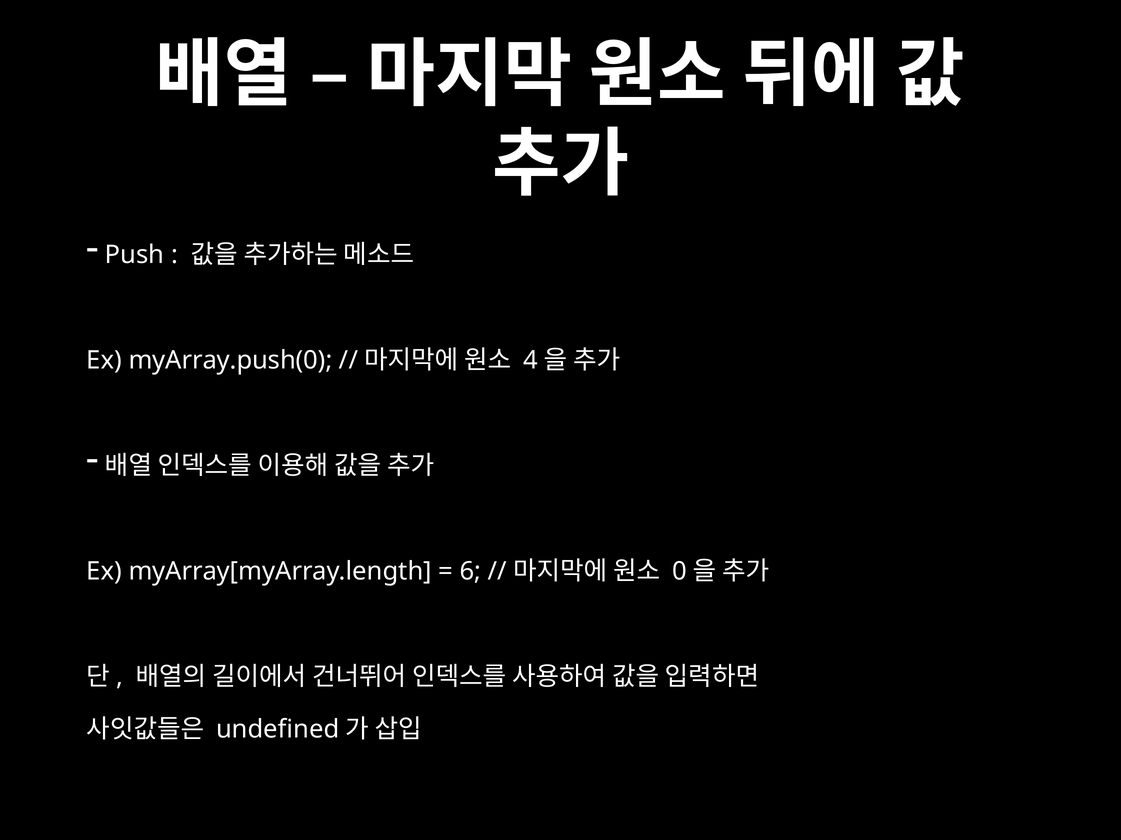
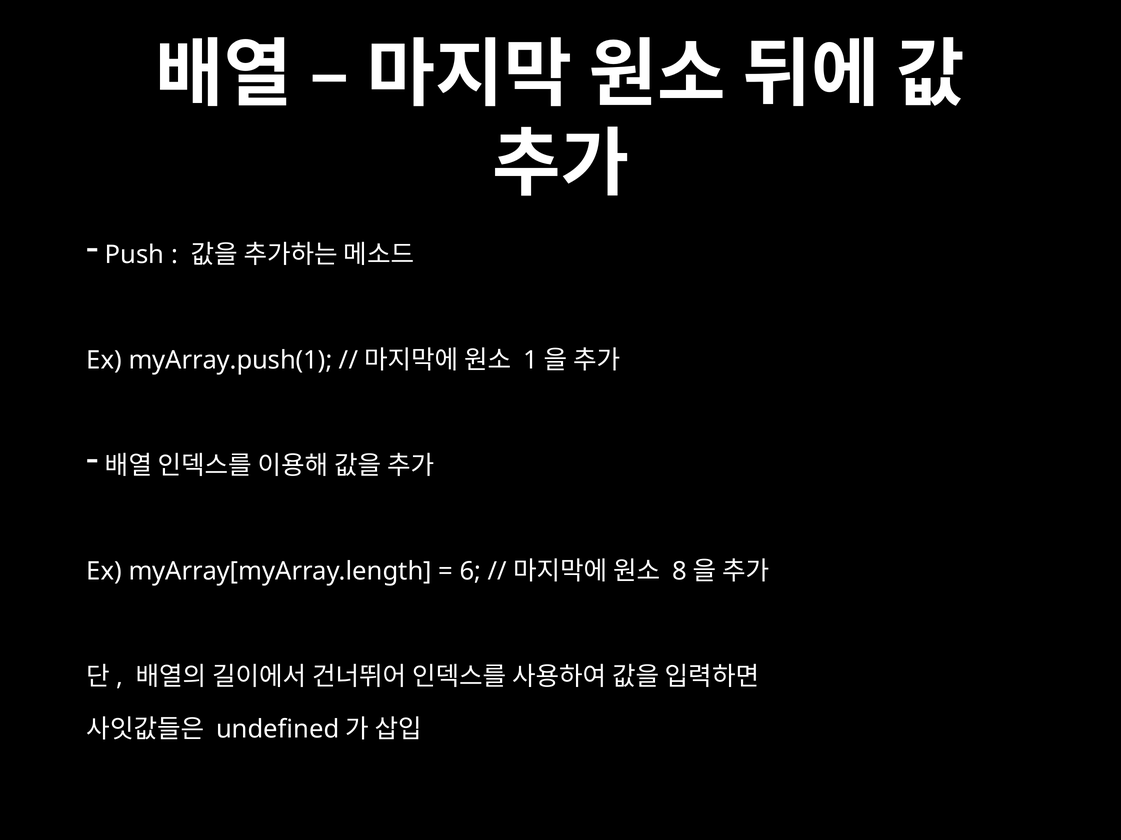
myArray.push(0: myArray.push(0 -> myArray.push(1 (230, 360)
4: 4 -> 1 (530, 360)
0: 0 -> 8 (679, 572)
